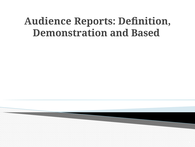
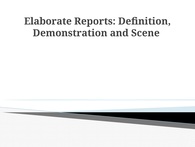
Audience: Audience -> Elaborate (48, 21)
Based: Based -> Scene (145, 33)
